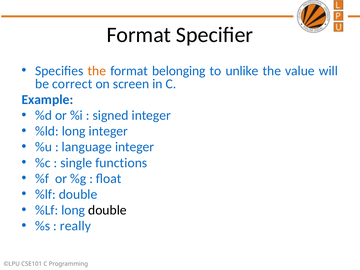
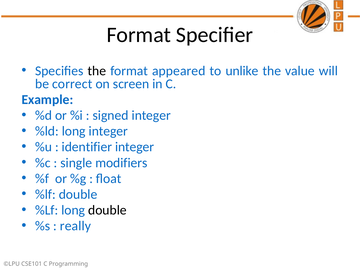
the colour: orange -> black (97, 71)
belonging: belonging -> appeared (179, 71)
language: language -> identifier (87, 147)
functions: functions -> modifiers (121, 163)
